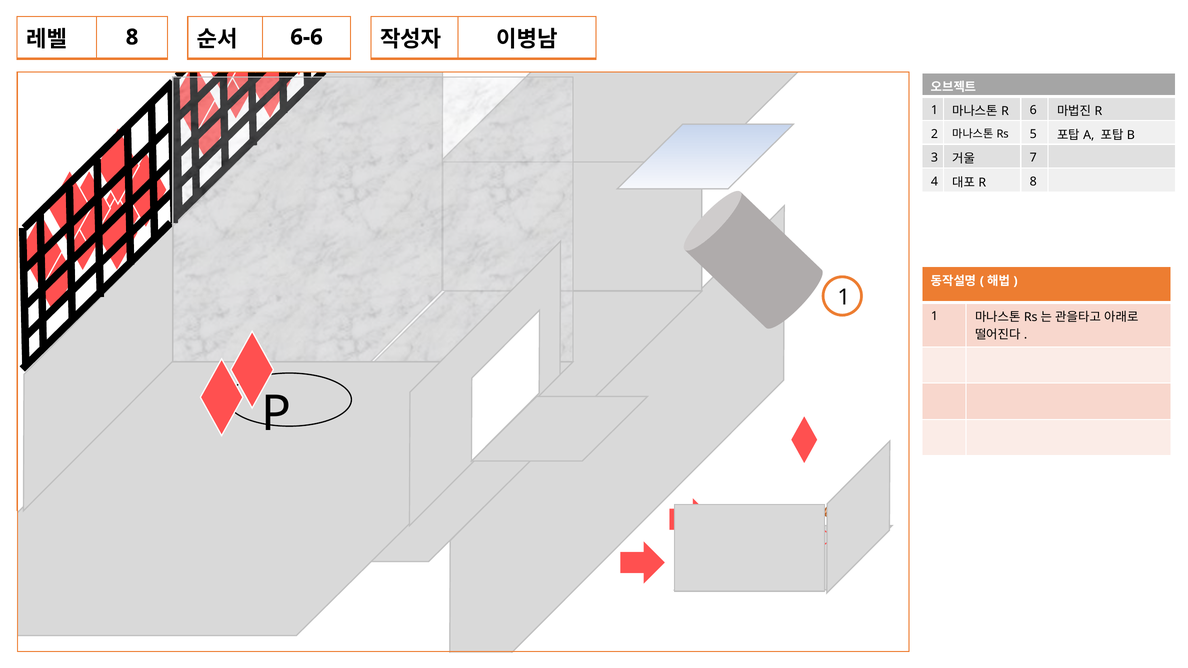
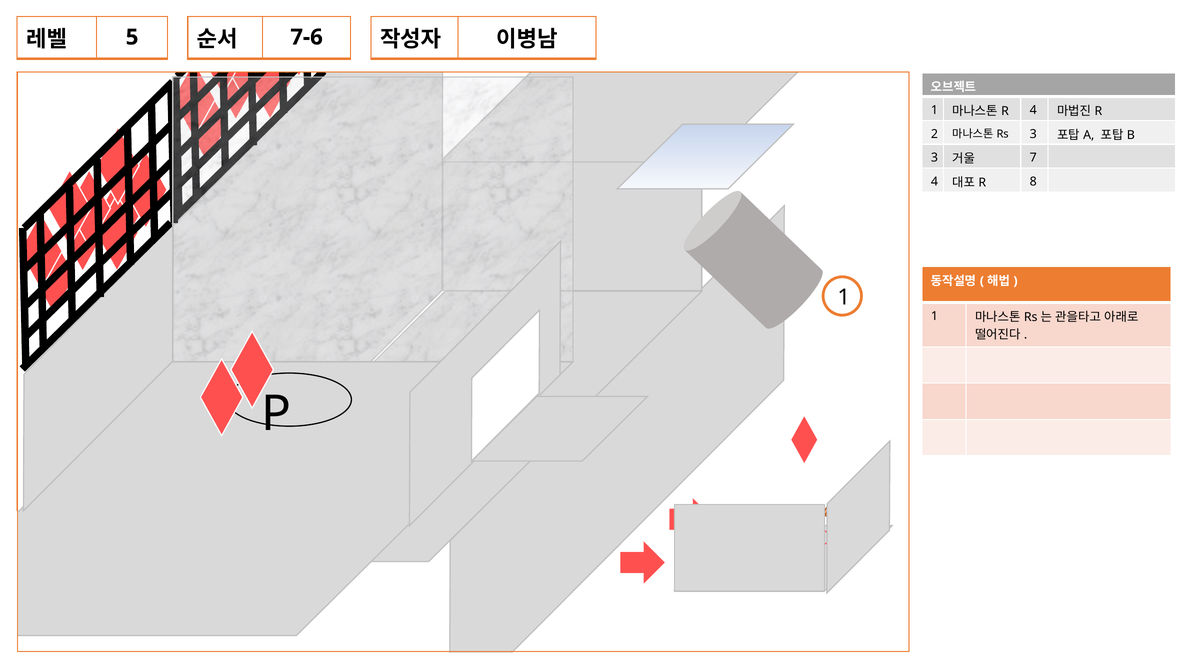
8: 8 -> 5 (132, 37)
6-6: 6-6 -> 7-6 (307, 37)
6: 6 -> 4 (1033, 110)
5: 5 -> 3 (1033, 134)
